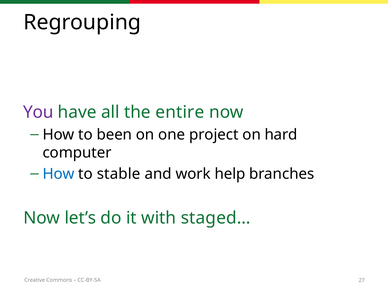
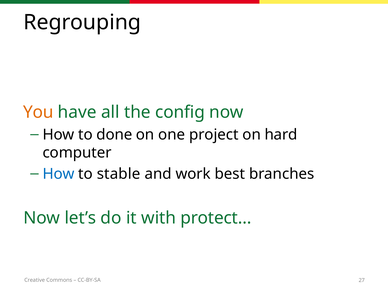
You colour: purple -> orange (38, 112)
entire: entire -> config (180, 112)
been: been -> done (114, 135)
help: help -> best (230, 174)
staged…: staged… -> protect… (216, 218)
